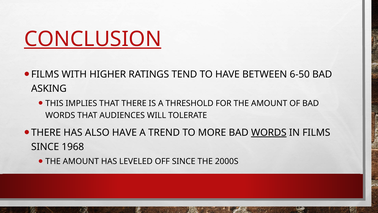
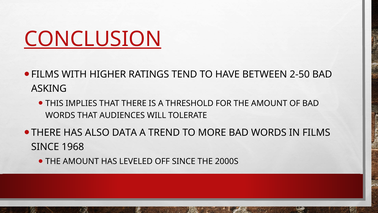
6-50: 6-50 -> 2-50 (300, 74)
ALSO HAVE: HAVE -> DATA (124, 132)
WORDS underline: present -> none (269, 132)
